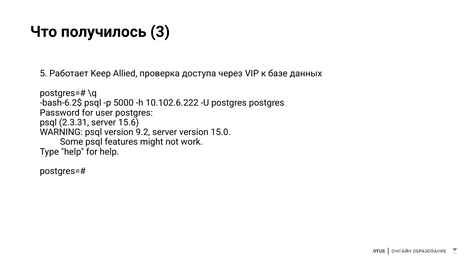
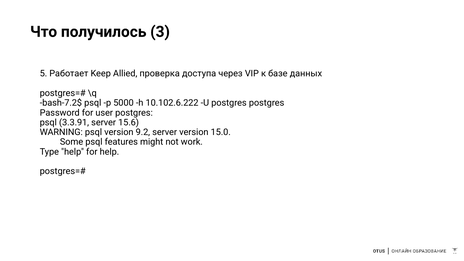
bash-6.2$: bash-6.2$ -> bash-7.2$ (61, 103)
2.3.31: 2.3.31 -> 3.3.91 (74, 122)
